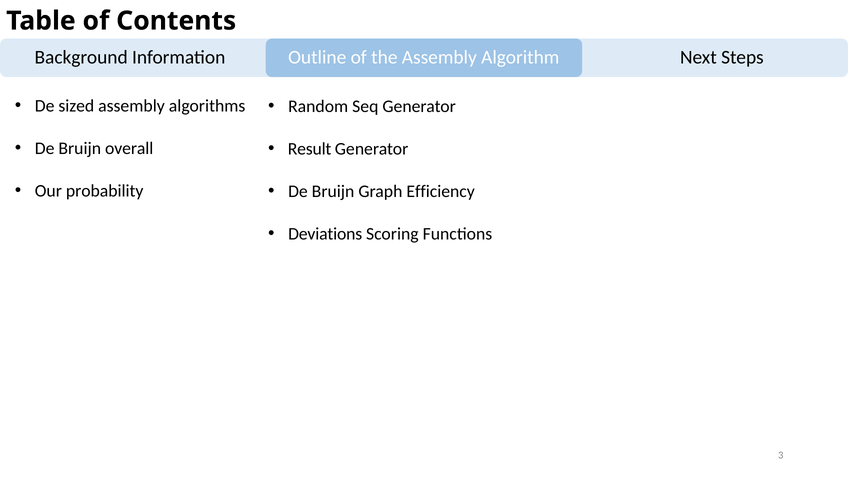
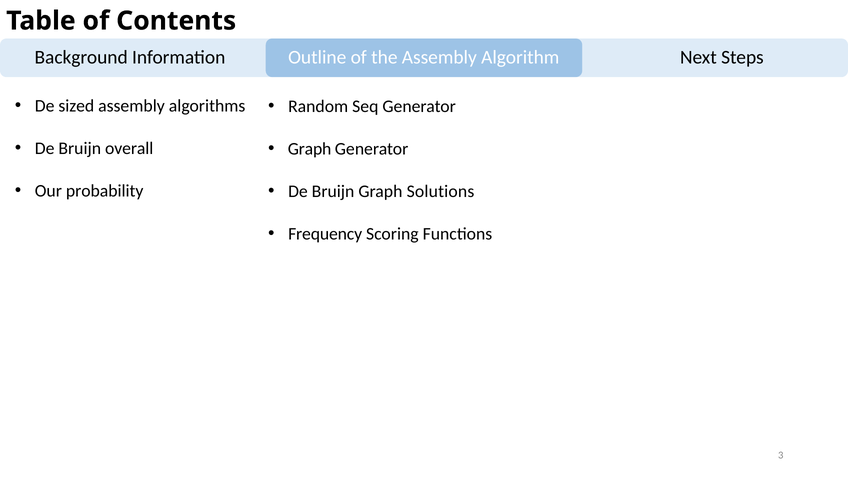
Result: Result -> Graph (310, 149)
Efficiency: Efficiency -> Solutions (441, 191)
Deviations: Deviations -> Frequency (325, 234)
